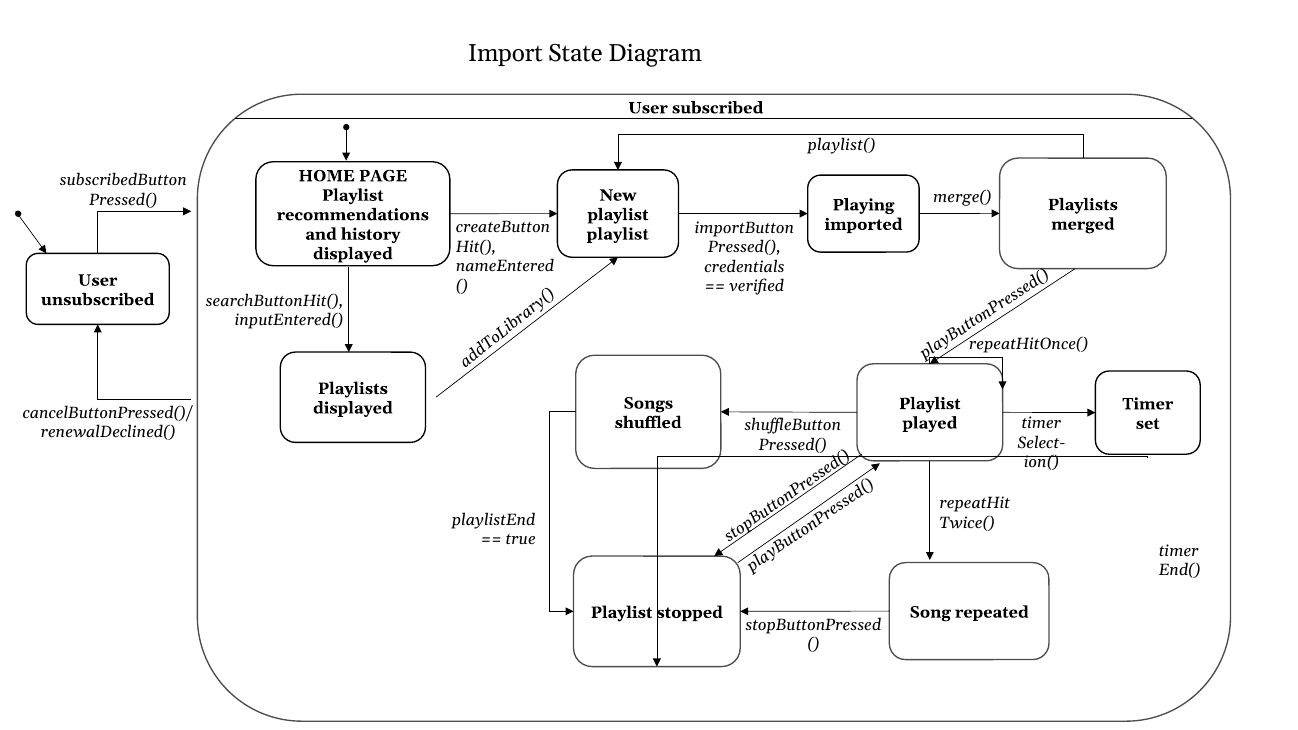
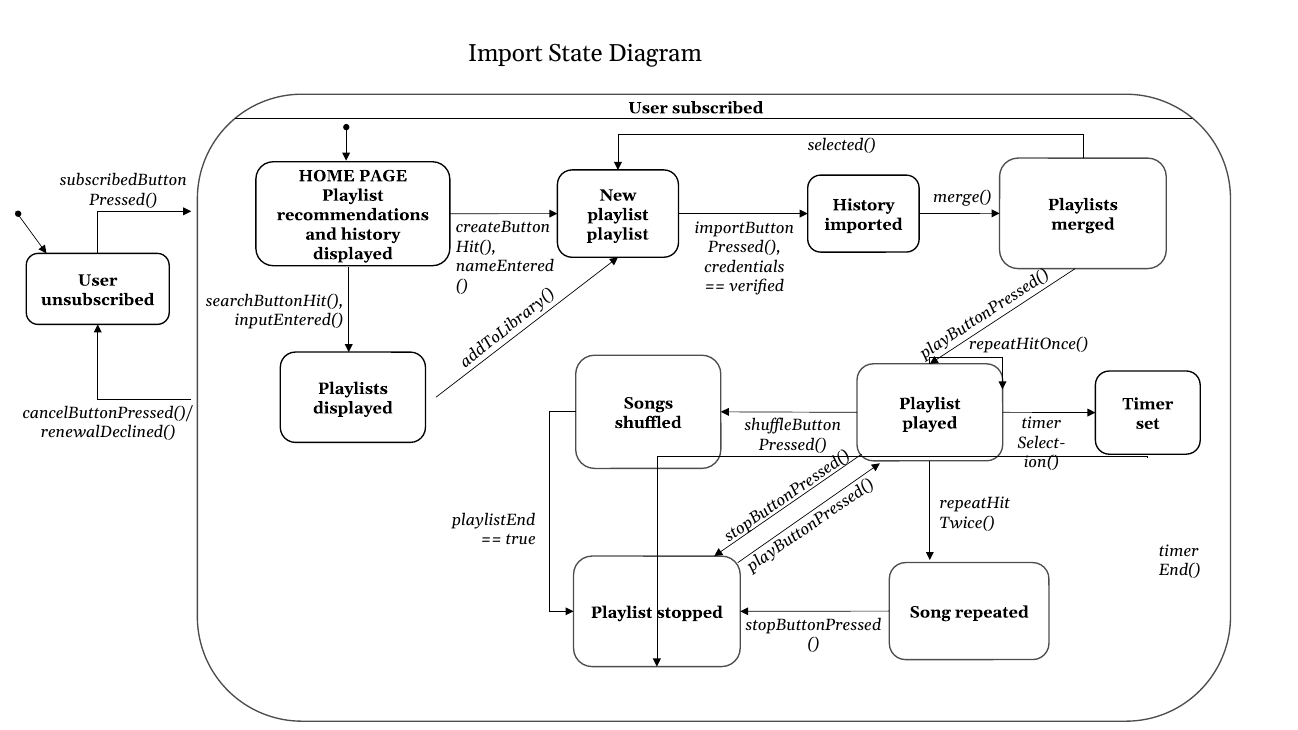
playlist(: playlist( -> selected( (842, 146)
Playing: Playing -> History (863, 205)
